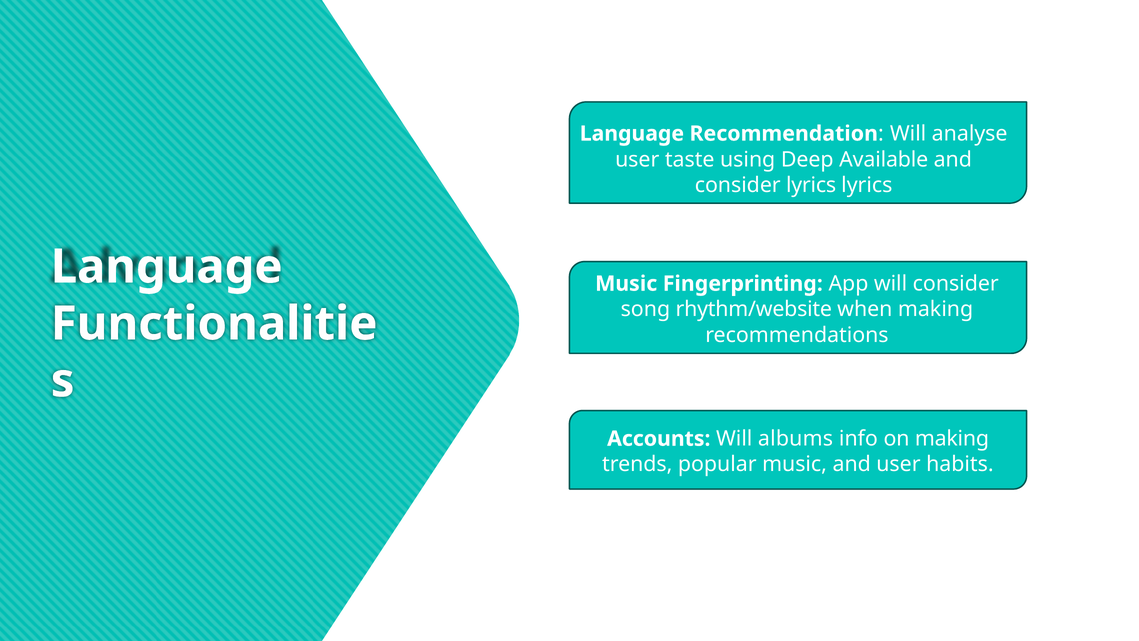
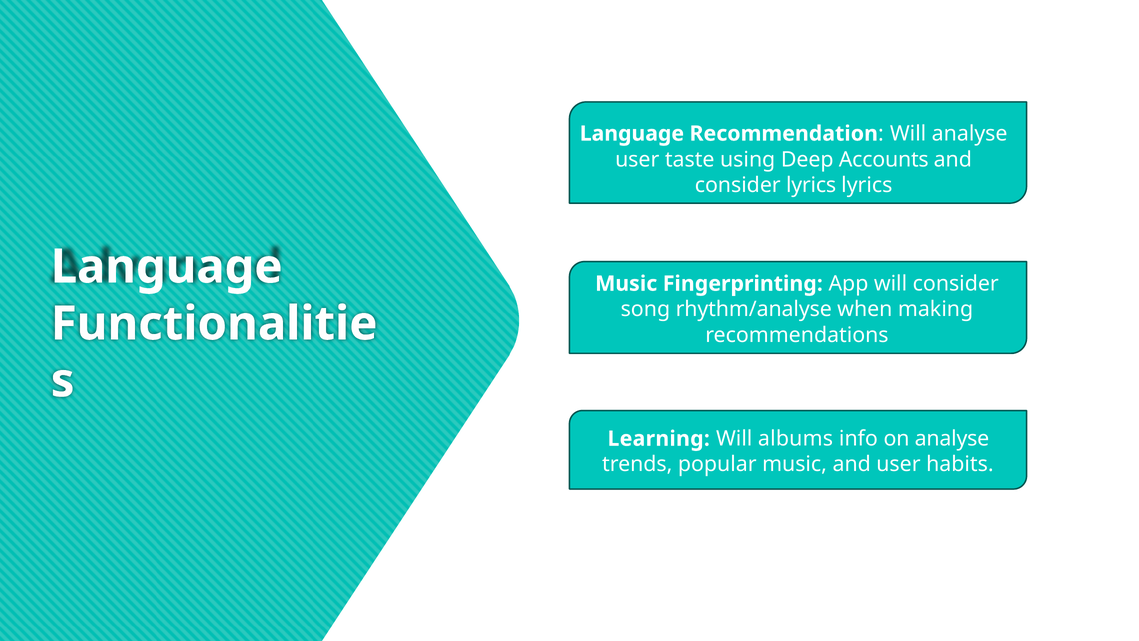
Available: Available -> Accounts (884, 160)
rhythm/website: rhythm/website -> rhythm/analyse (754, 309)
Accounts: Accounts -> Learning (659, 439)
on making: making -> analyse (952, 439)
